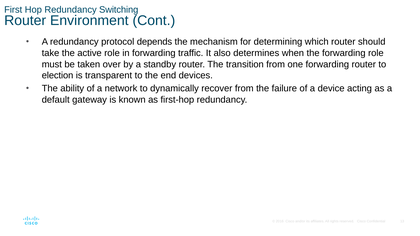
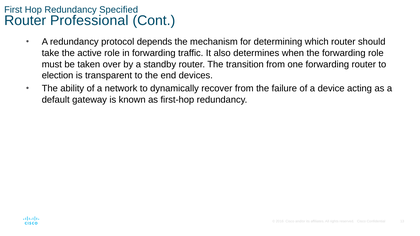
Switching: Switching -> Specified (119, 10)
Environment: Environment -> Professional (89, 21)
